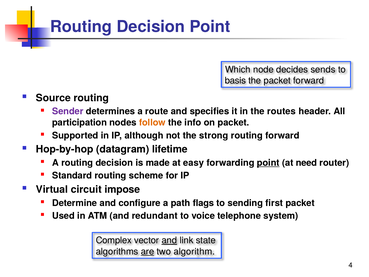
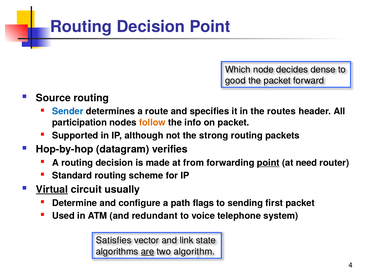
sends: sends -> dense (323, 69)
basis: basis -> good (235, 81)
Sender colour: purple -> blue (68, 111)
routing forward: forward -> packets (282, 135)
lifetime: lifetime -> verifies (170, 149)
easy: easy -> from (194, 163)
Virtual underline: none -> present (52, 189)
impose: impose -> usually (122, 189)
Complex: Complex -> Satisfies (114, 240)
and underline: present -> none (169, 240)
